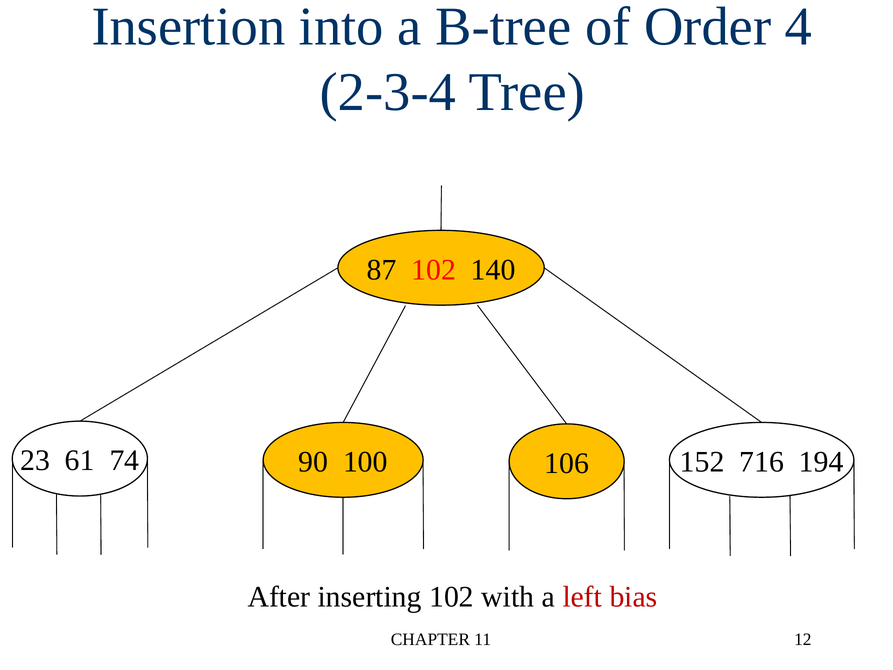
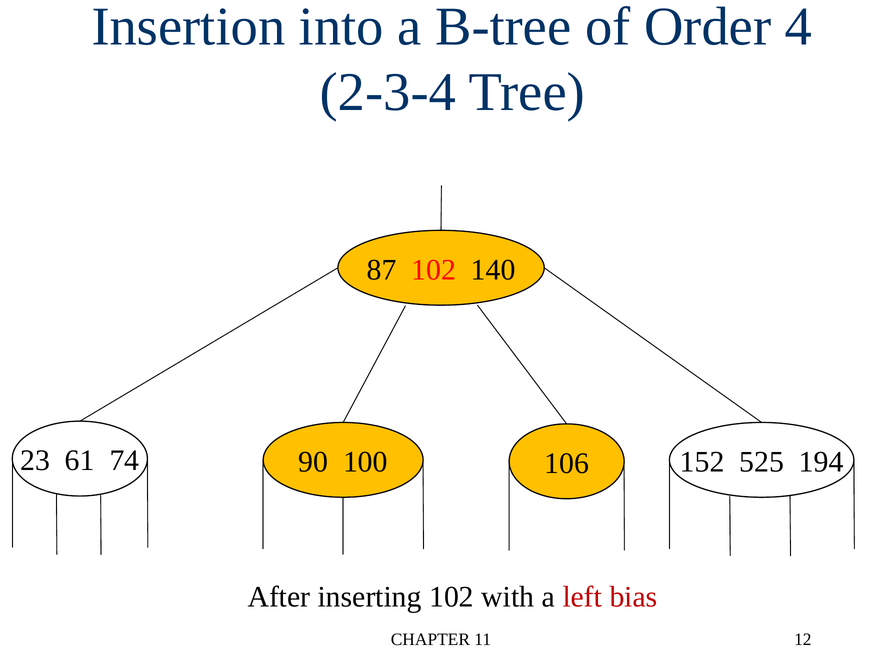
716: 716 -> 525 (762, 462)
